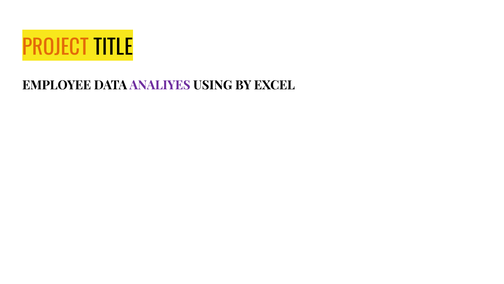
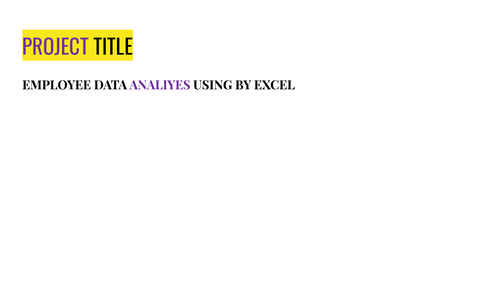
PROJECT colour: orange -> purple (55, 48)
